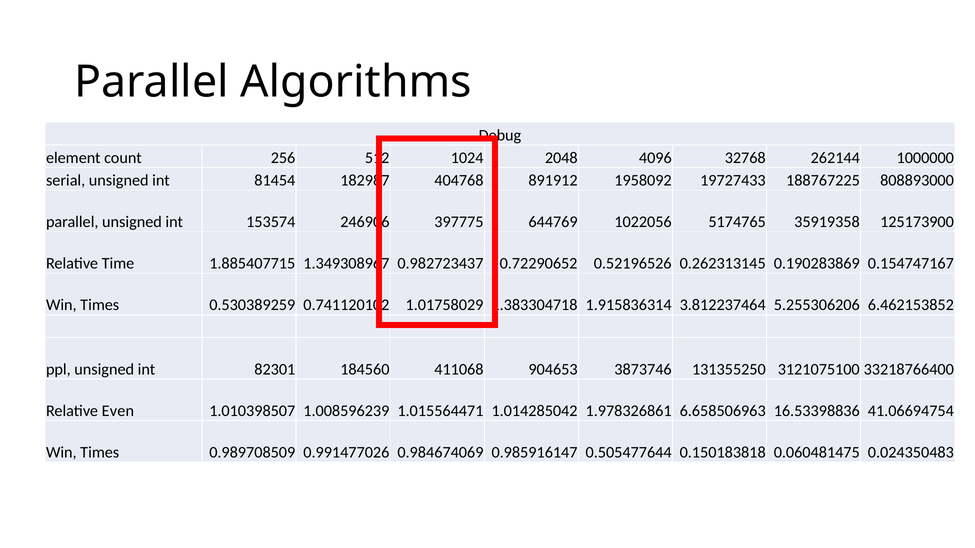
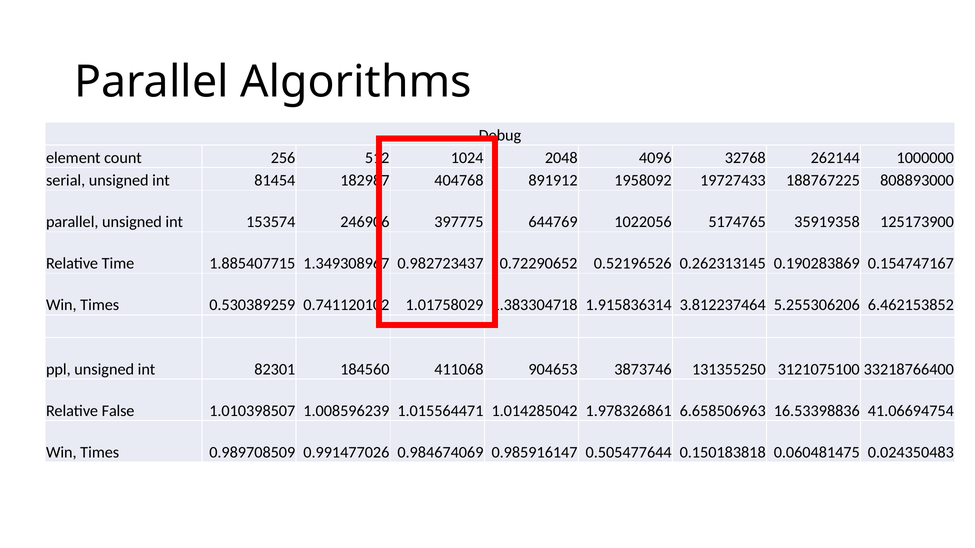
Even: Even -> False (118, 411)
